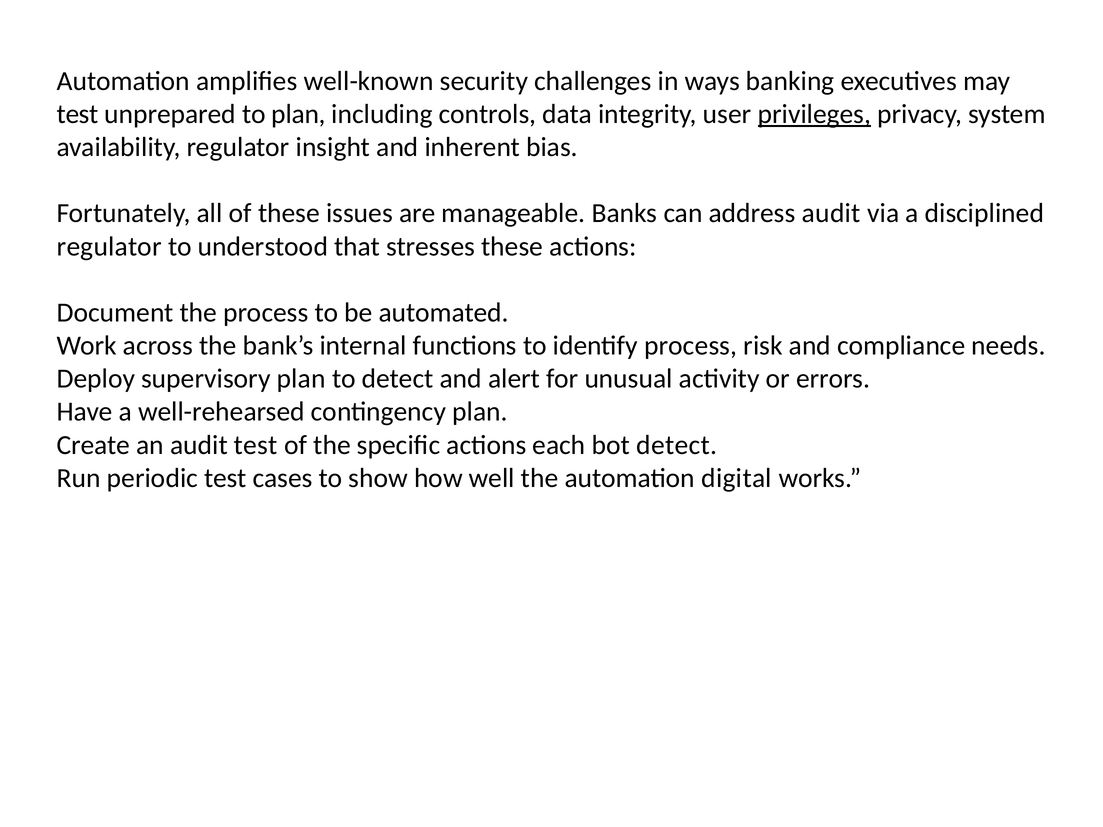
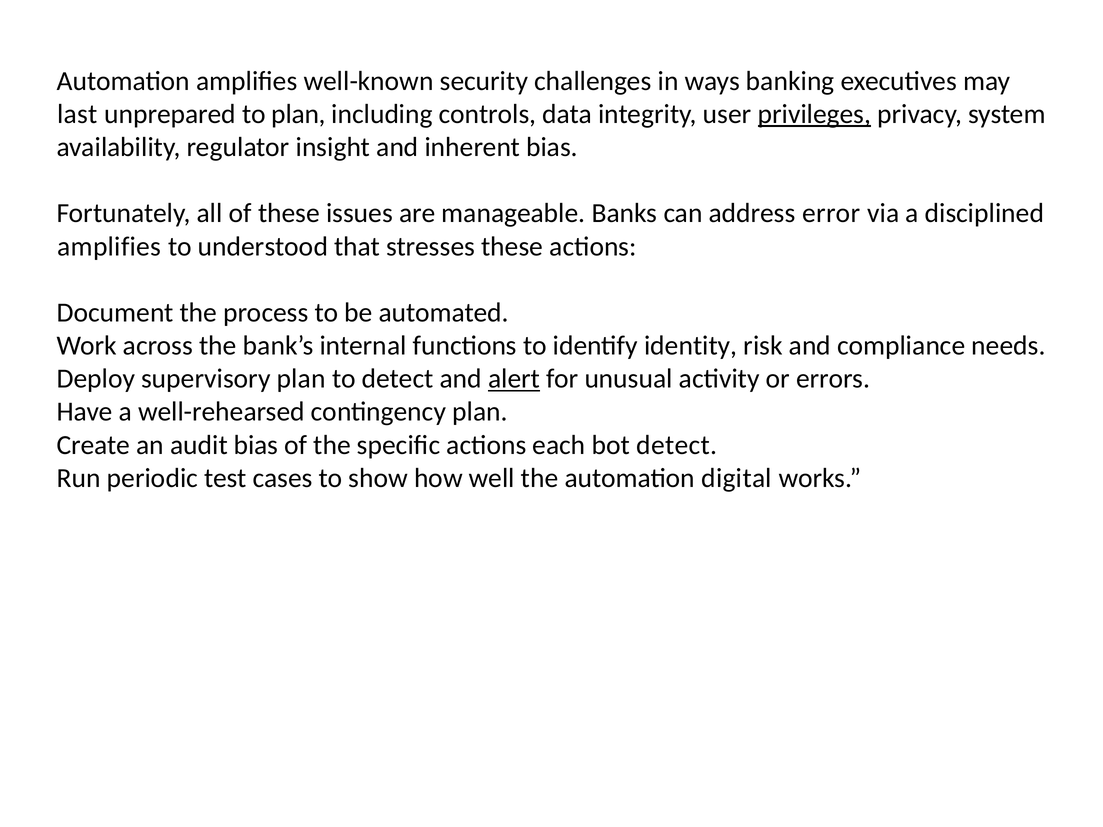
test: test -> last (77, 114)
address audit: audit -> error (831, 213)
regulator: regulator -> amplifies (109, 247)
identify process: process -> identity (691, 346)
alert underline: none -> present (514, 379)
audit test: test -> bias (256, 445)
